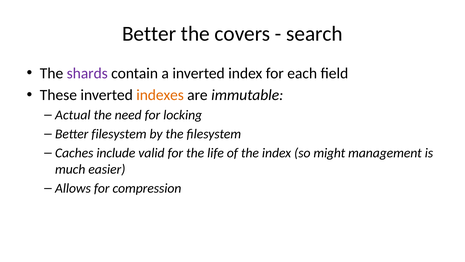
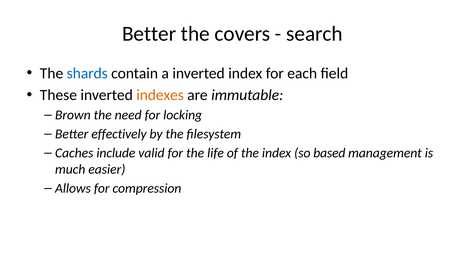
shards colour: purple -> blue (87, 73)
Actual: Actual -> Brown (73, 115)
Better filesystem: filesystem -> effectively (119, 134)
might: might -> based (329, 153)
